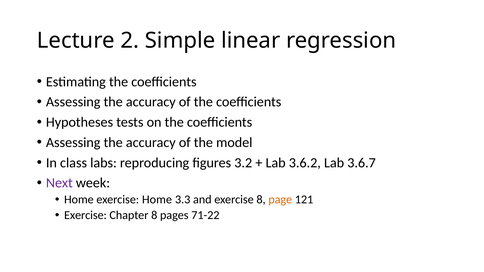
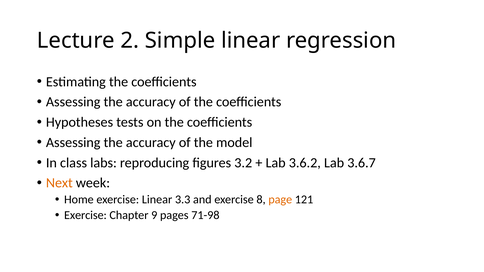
Next colour: purple -> orange (59, 183)
exercise Home: Home -> Linear (157, 200)
Chapter 8: 8 -> 9 (154, 215)
71-22: 71-22 -> 71-98 (205, 215)
